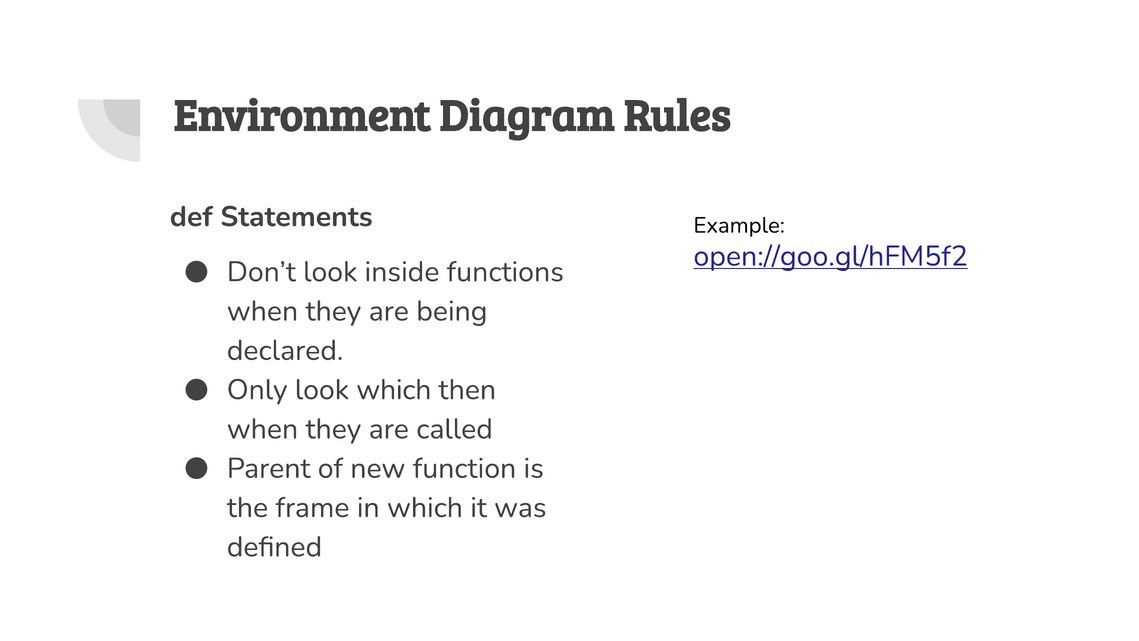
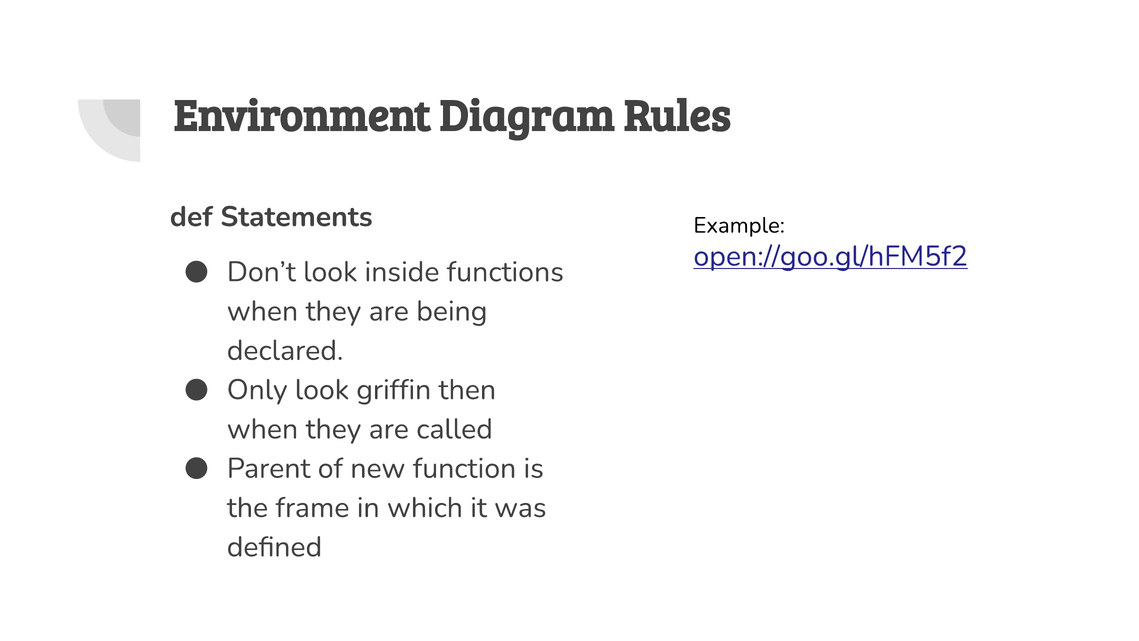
look which: which -> griffin (394, 390)
